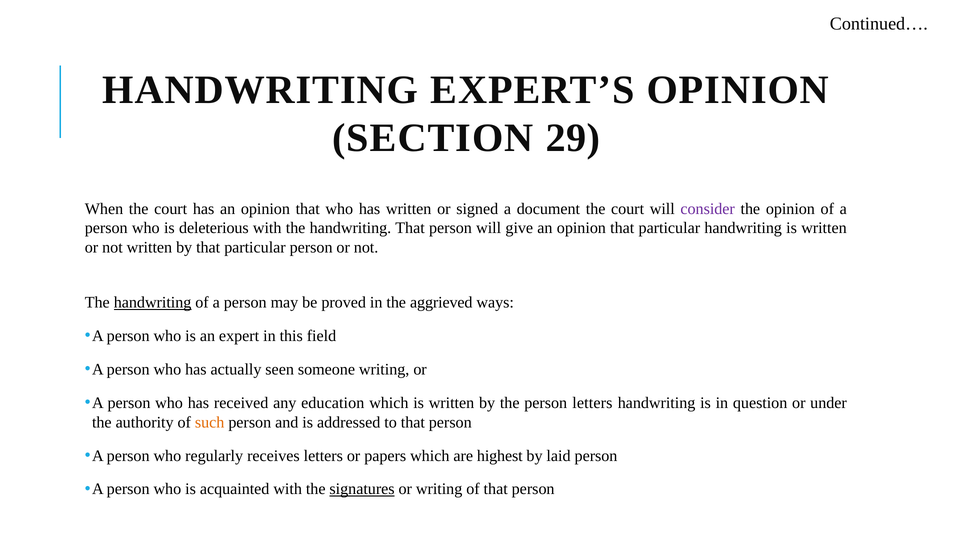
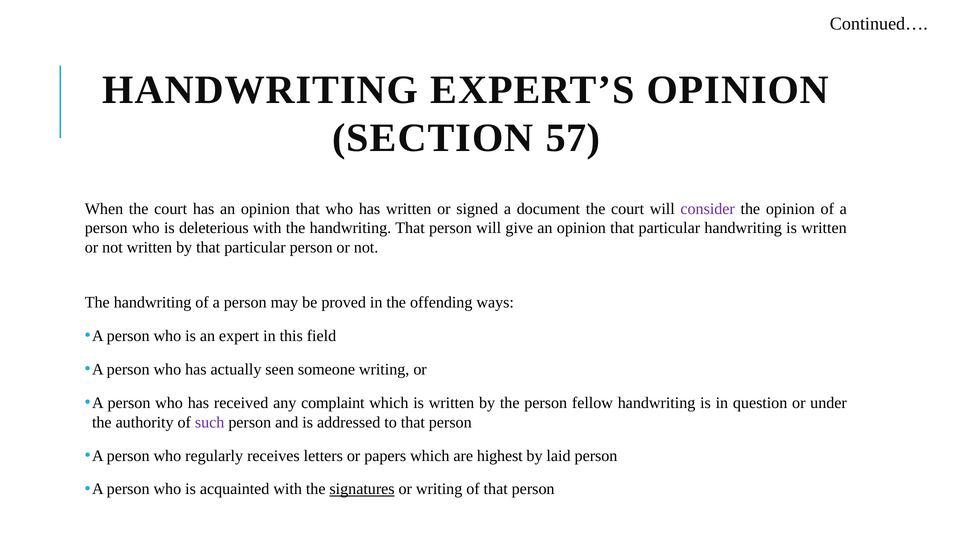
29: 29 -> 57 (573, 138)
handwriting underline: present -> none (153, 303)
aggrieved: aggrieved -> offending (441, 303)
education: education -> complaint (333, 403)
person letters: letters -> fellow (592, 403)
such colour: orange -> purple (210, 422)
